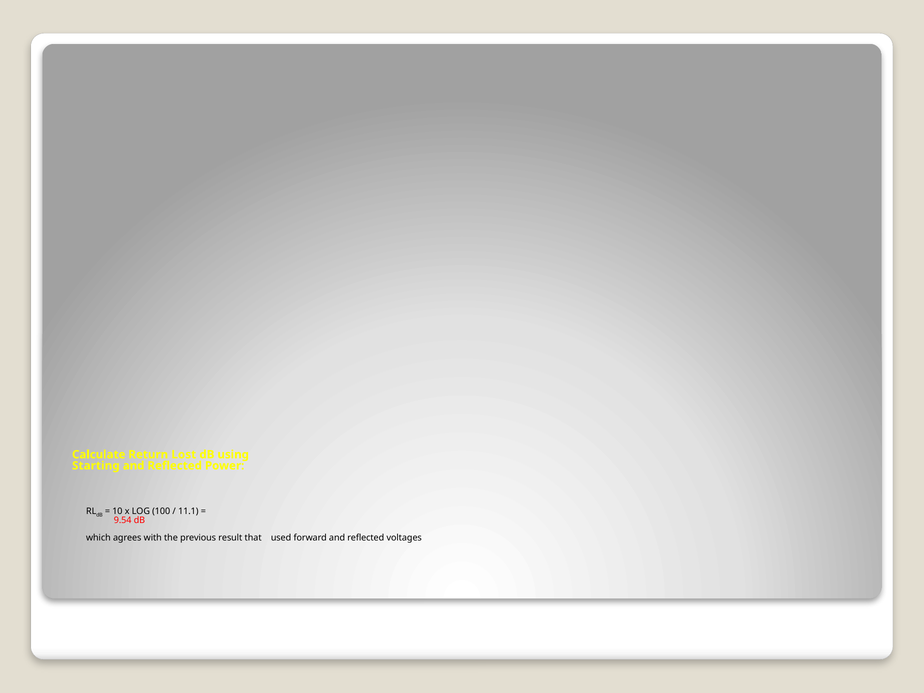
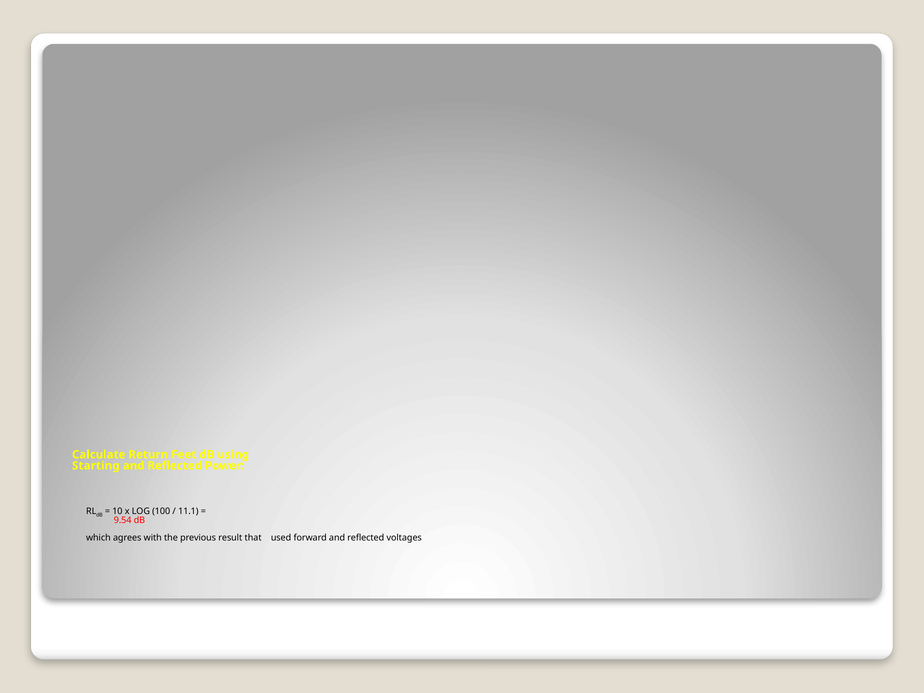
Lost: Lost -> Feet (184, 455)
